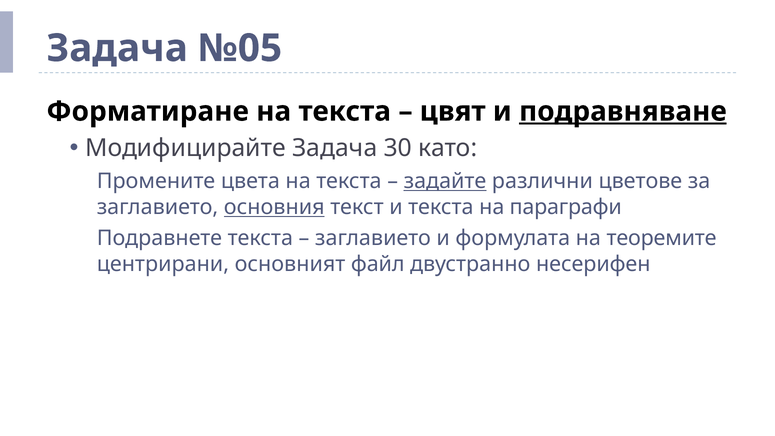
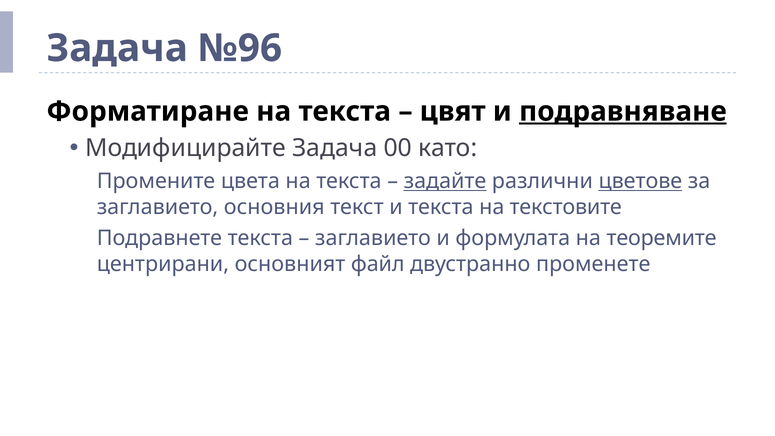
№05: №05 -> №96 (240, 48)
30: 30 -> 00 (398, 148)
цветове underline: none -> present (640, 181)
основния underline: present -> none (274, 207)
параграфи: параграфи -> текстовите (566, 207)
несерифен: несерифен -> променете (593, 264)
